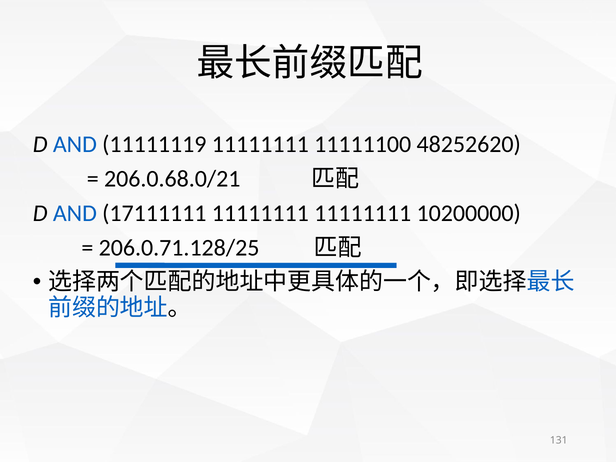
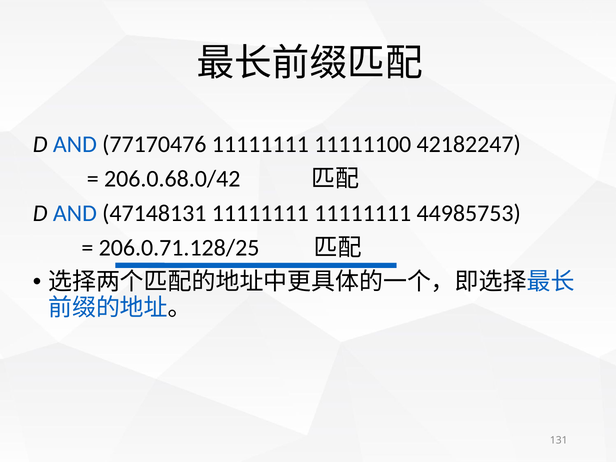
11111119: 11111119 -> 77170476 (154, 144)
48252620: 48252620 -> 42182247 (469, 144)
206.0.68.0/21: 206.0.68.0/21 -> 206.0.68.0/42 (172, 179)
17111111: 17111111 -> 47148131 (154, 213)
10200000: 10200000 -> 44985753 (469, 213)
